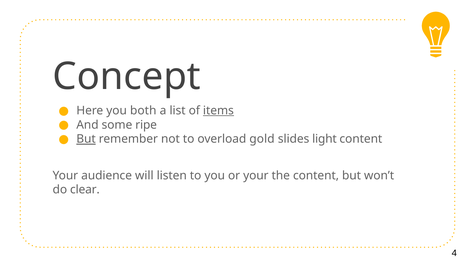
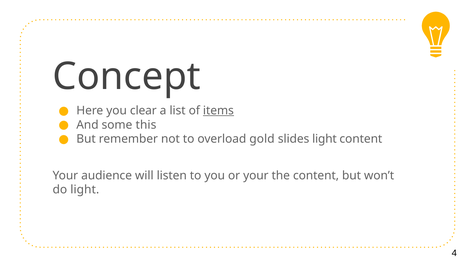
both: both -> clear (143, 111)
ripe: ripe -> this (146, 125)
But underline: present -> none (86, 139)
do clear: clear -> light (85, 190)
